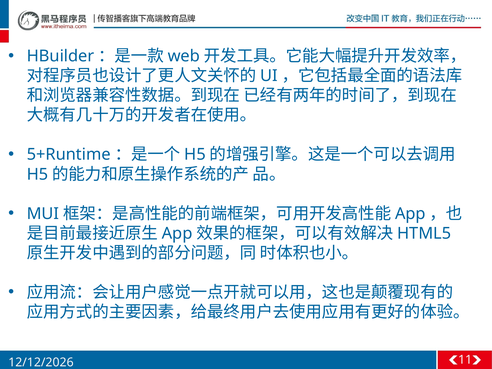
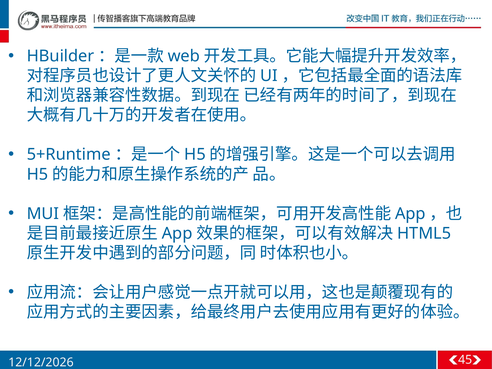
11: 11 -> 45 (465, 360)
